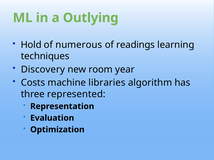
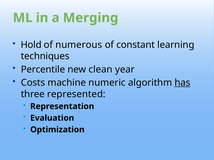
Outlying: Outlying -> Merging (91, 18)
readings: readings -> constant (136, 45)
Discovery: Discovery -> Percentile (43, 70)
room: room -> clean (101, 70)
libraries: libraries -> numeric (107, 83)
has underline: none -> present (182, 83)
